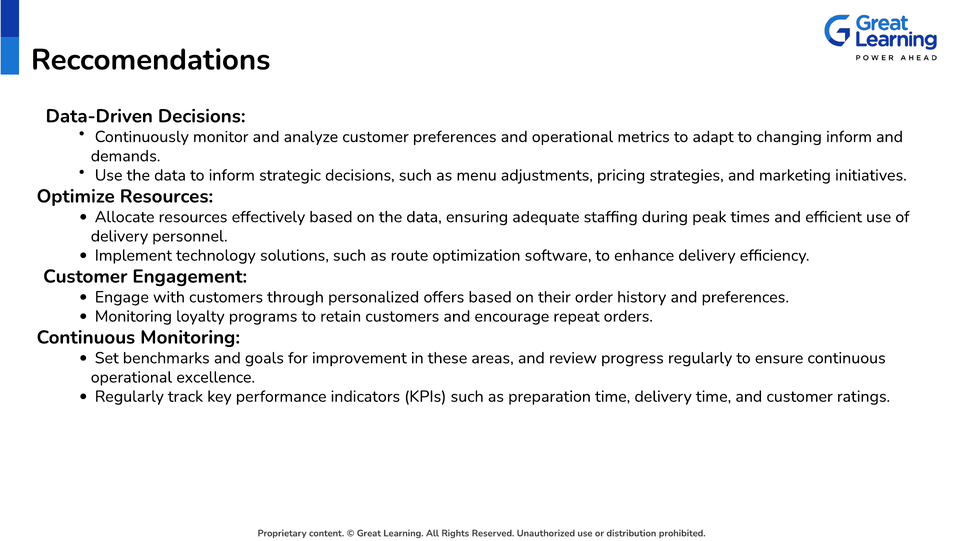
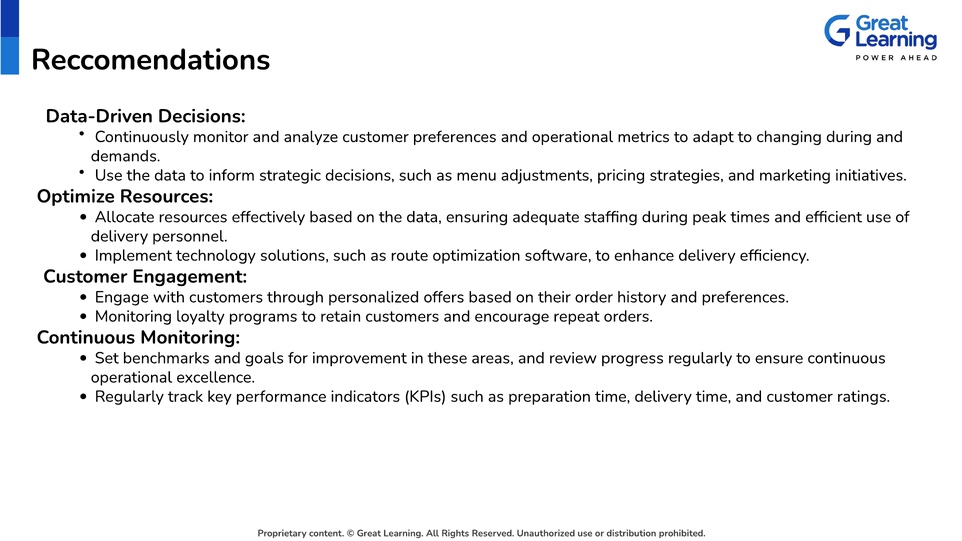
changing inform: inform -> during (849, 137)
